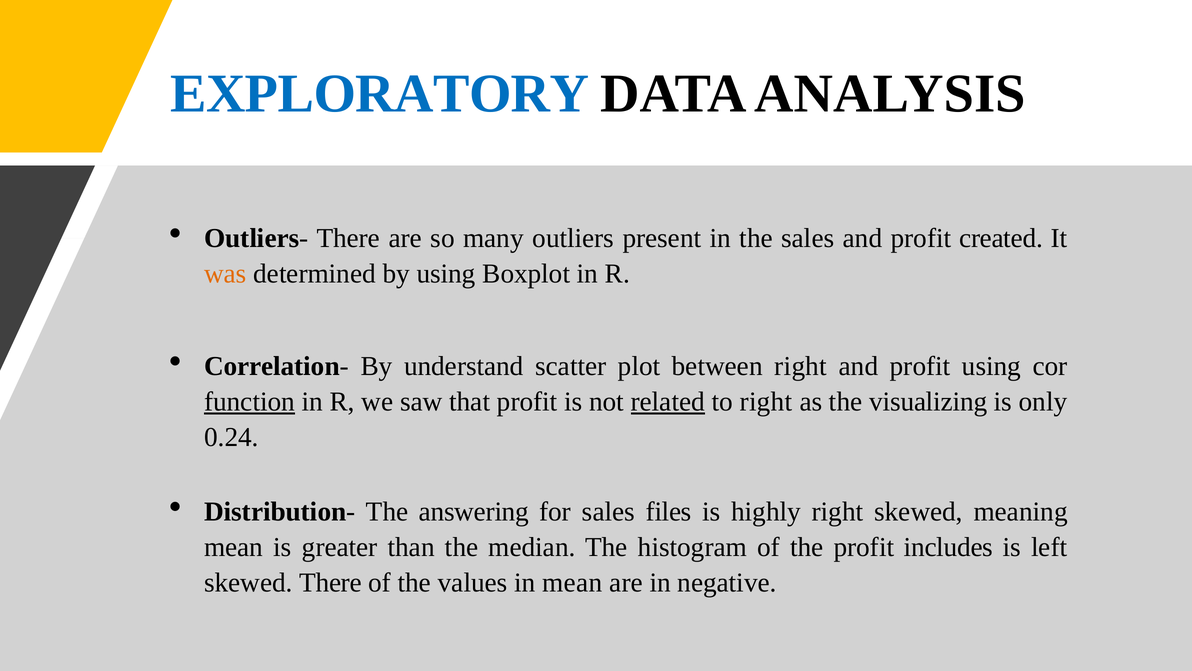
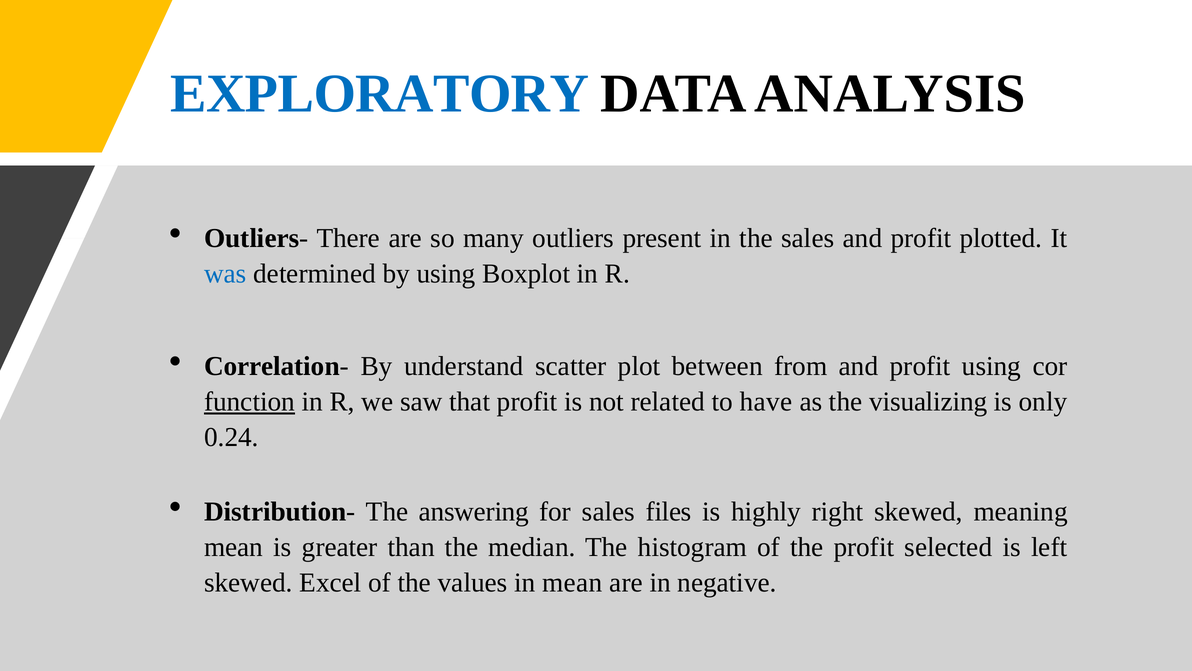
created: created -> plotted (1001, 238)
was colour: orange -> blue (225, 274)
between right: right -> from (801, 366)
related underline: present -> none (668, 401)
to right: right -> have (766, 401)
includes: includes -> selected (948, 547)
skewed There: There -> Excel (330, 582)
